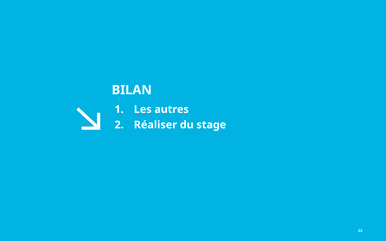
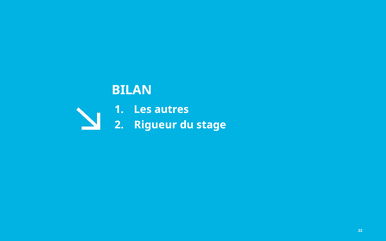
Réaliser: Réaliser -> Rigueur (155, 125)
